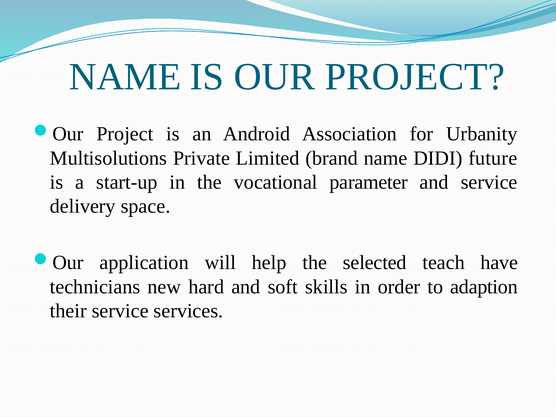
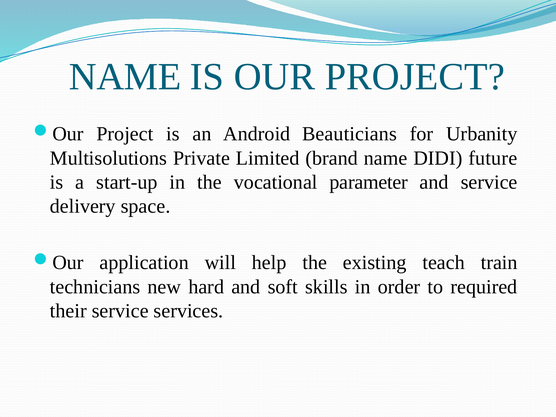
Association: Association -> Beauticians (349, 134)
selected: selected -> existing (375, 263)
have: have -> train (499, 263)
adaption: adaption -> required (484, 287)
